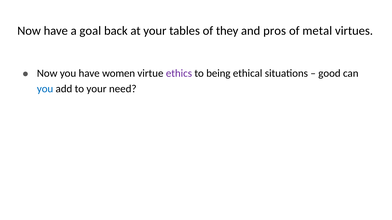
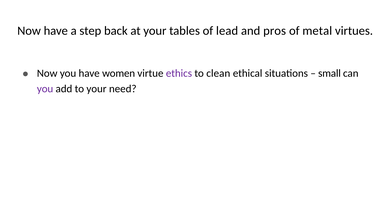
goal: goal -> step (90, 31)
they: they -> lead (227, 31)
being: being -> clean (218, 74)
good: good -> small (329, 74)
you colour: blue -> purple (45, 89)
